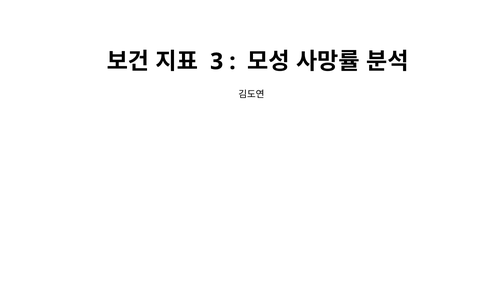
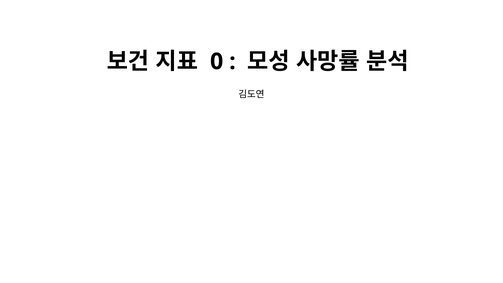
3: 3 -> 0 (217, 62)
